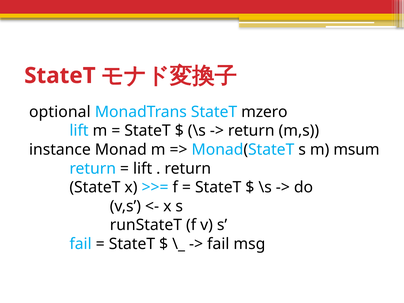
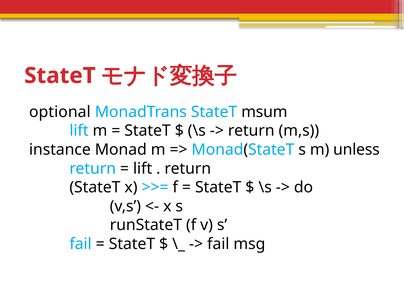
mzero: mzero -> msum (264, 112)
msum: msum -> unless (356, 150)
